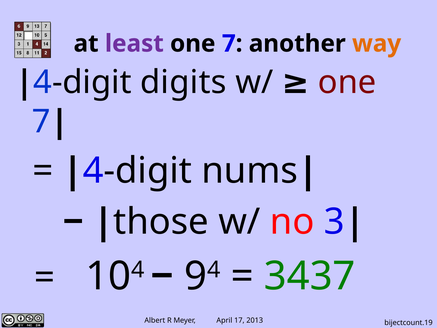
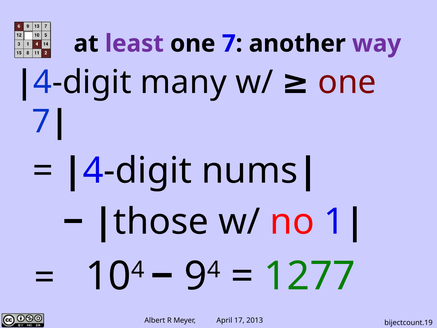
way colour: orange -> purple (377, 44)
digits: digits -> many (183, 82)
3: 3 -> 1 (334, 222)
3437: 3437 -> 1277 (310, 276)
